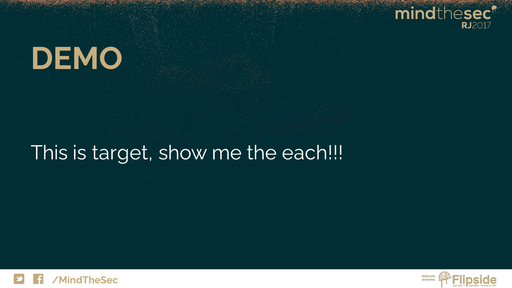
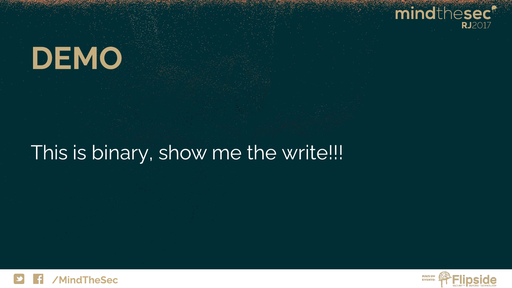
target: target -> binary (122, 153)
each: each -> write (313, 153)
